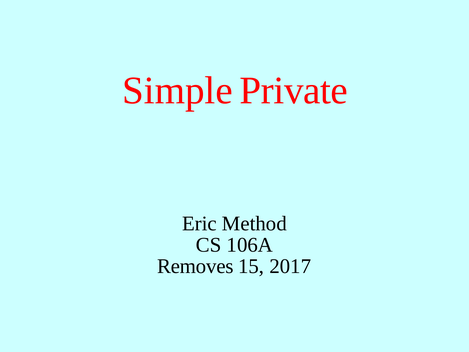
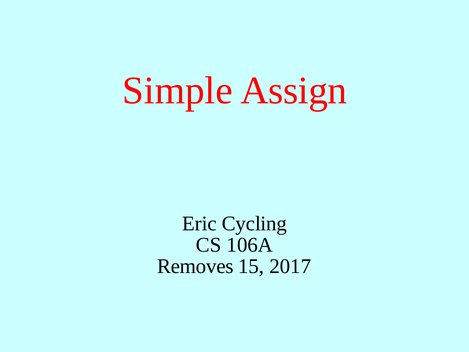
Private: Private -> Assign (294, 91)
Method: Method -> Cycling (254, 223)
